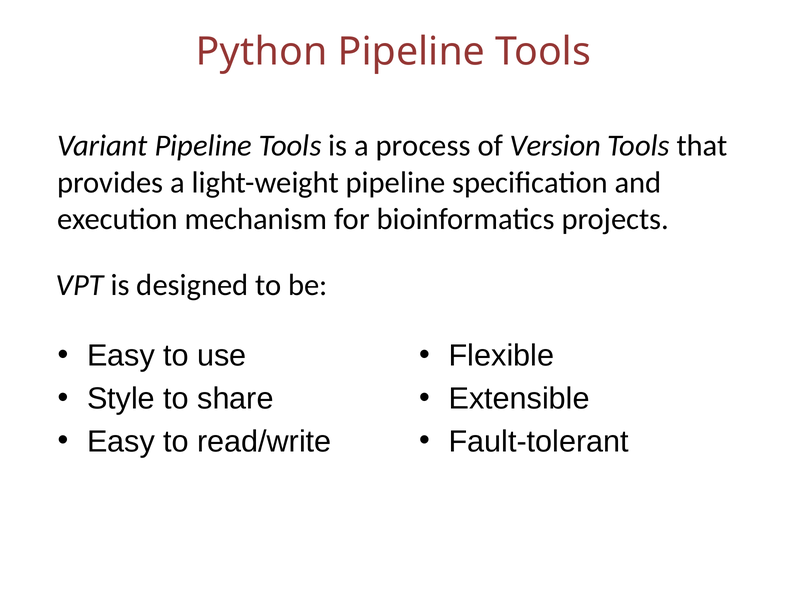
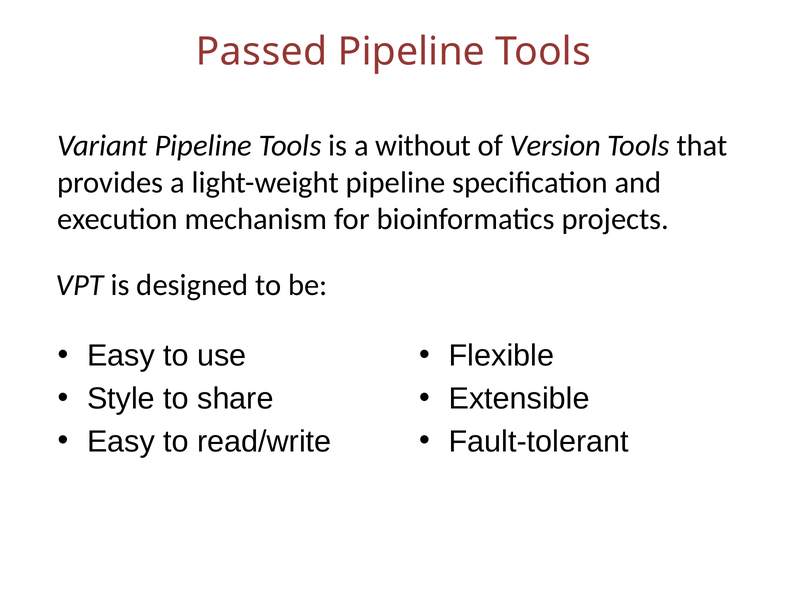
Python: Python -> Passed (262, 52)
process: process -> without (423, 146)
